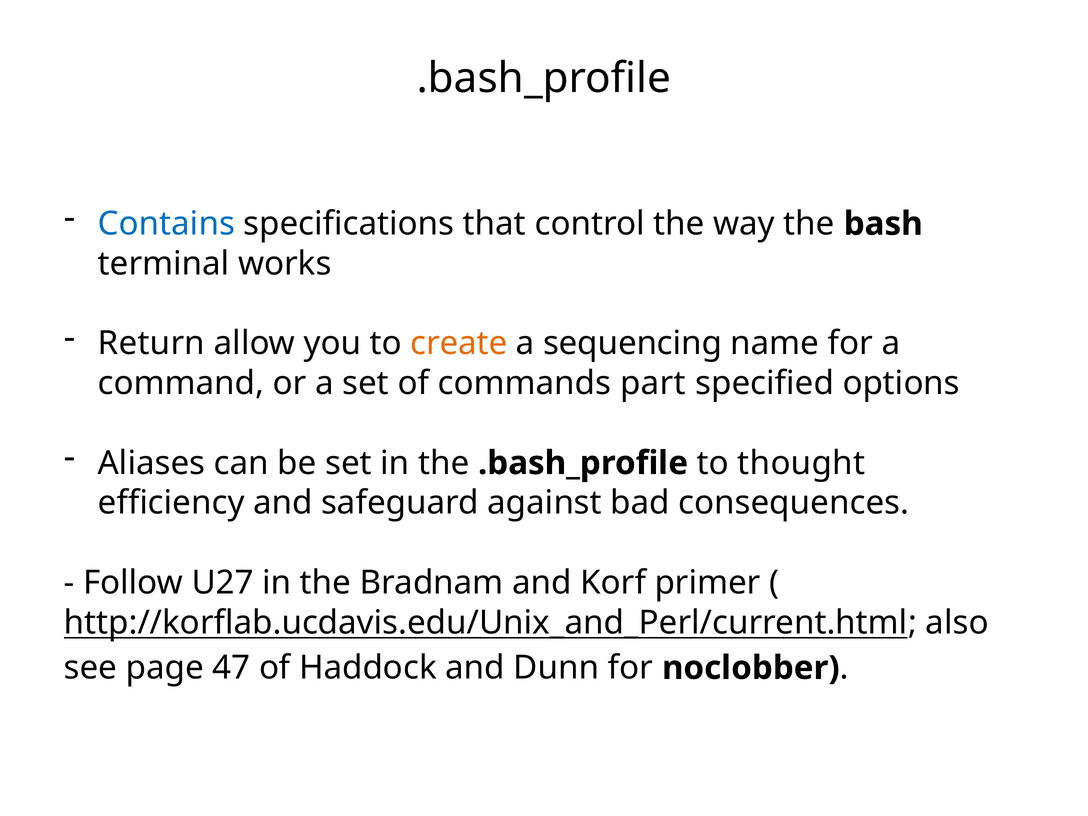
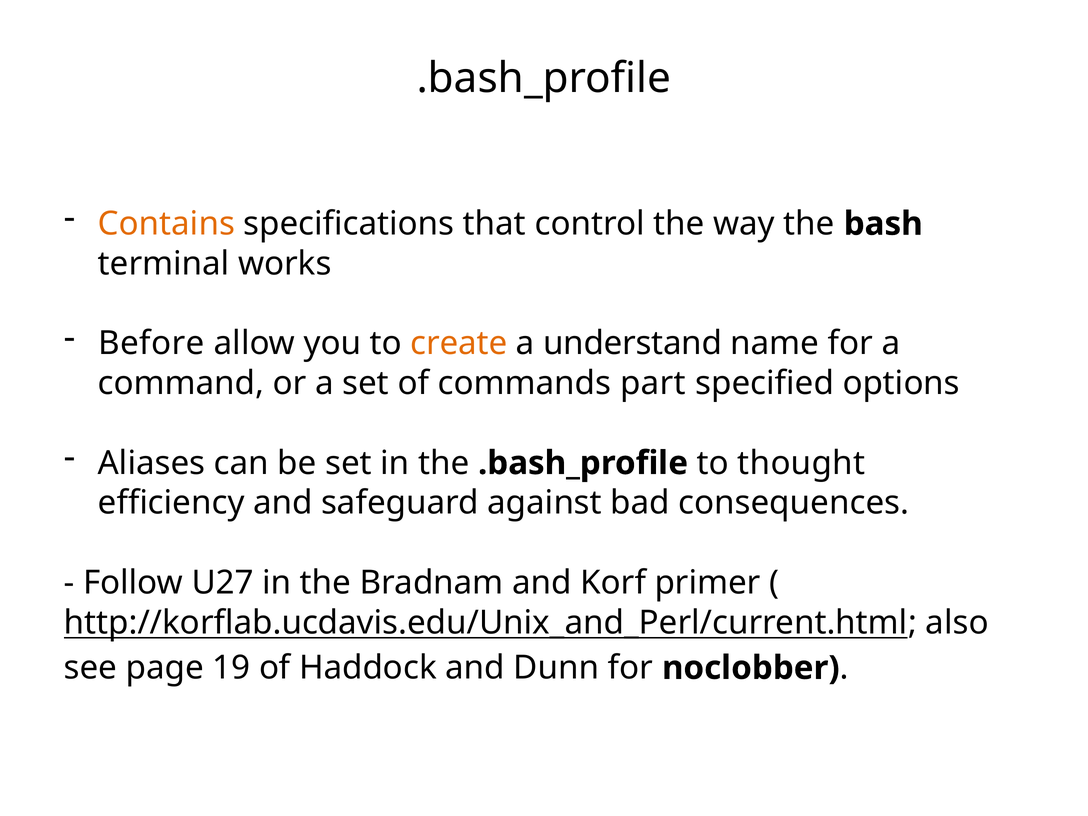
Contains colour: blue -> orange (166, 224)
Return: Return -> Before (151, 343)
sequencing: sequencing -> understand (633, 343)
47: 47 -> 19 (231, 668)
